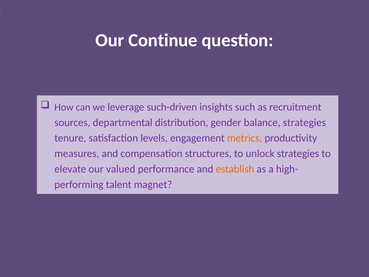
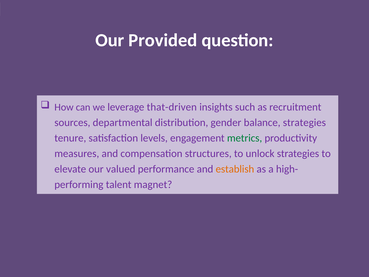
Continue: Continue -> Provided (163, 40)
such-driven: such-driven -> that-driven (172, 107)
metrics colour: orange -> green (245, 138)
